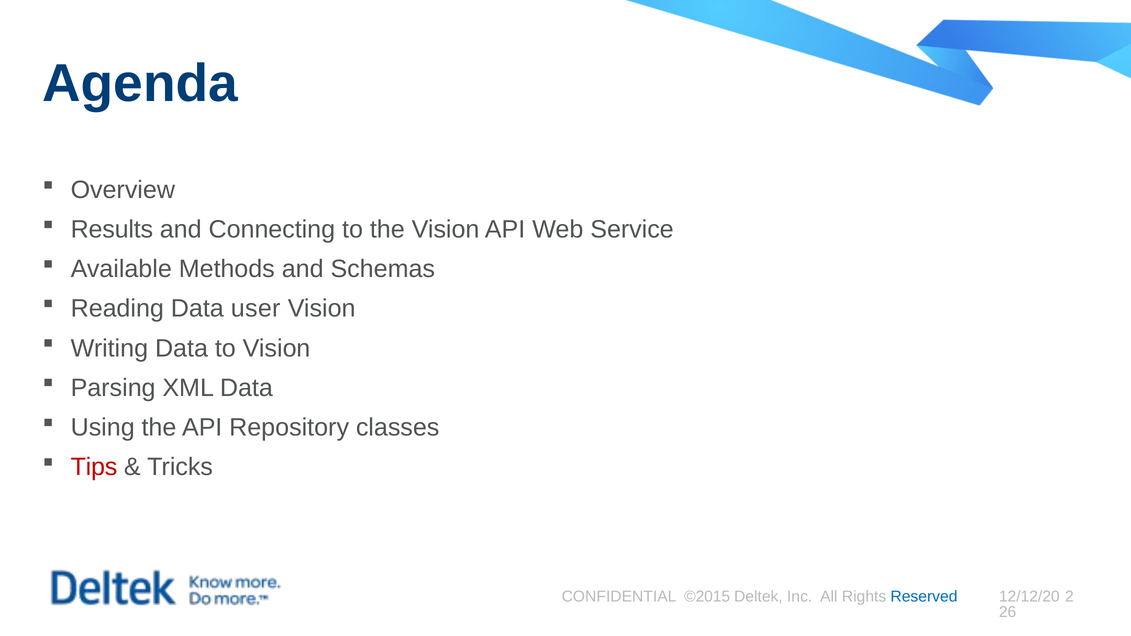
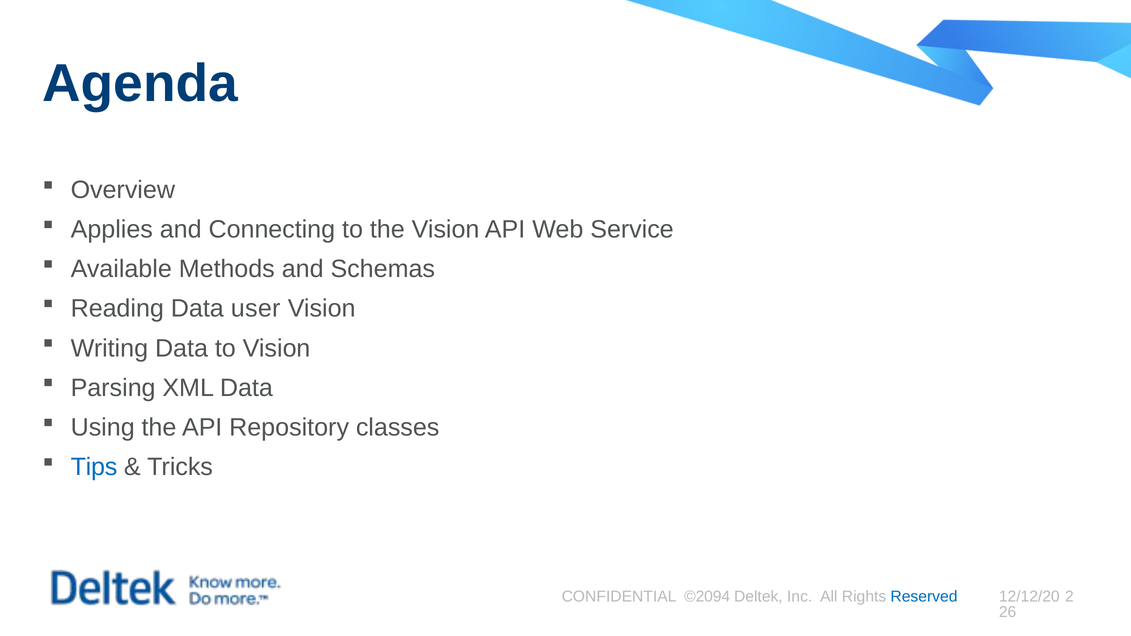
Results: Results -> Applies (112, 230)
Tips colour: red -> blue (94, 467)
©2015: ©2015 -> ©2094 (707, 597)
